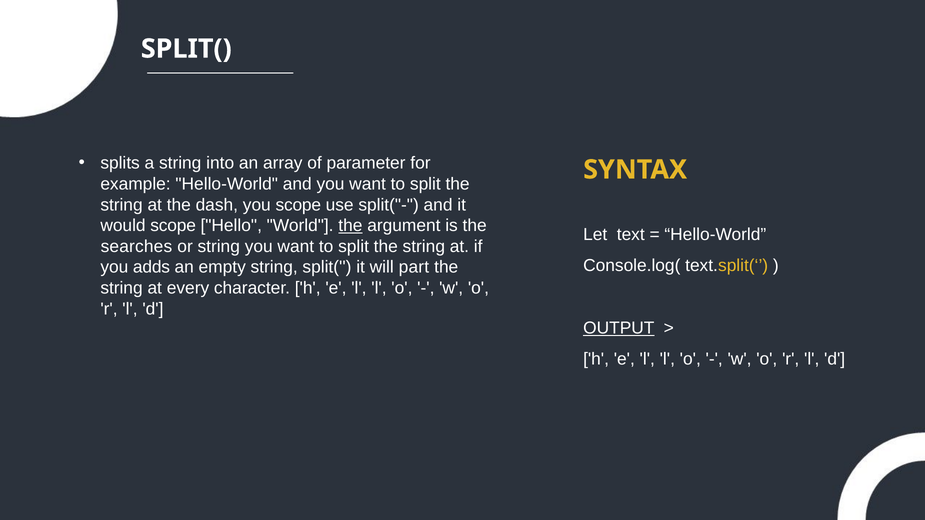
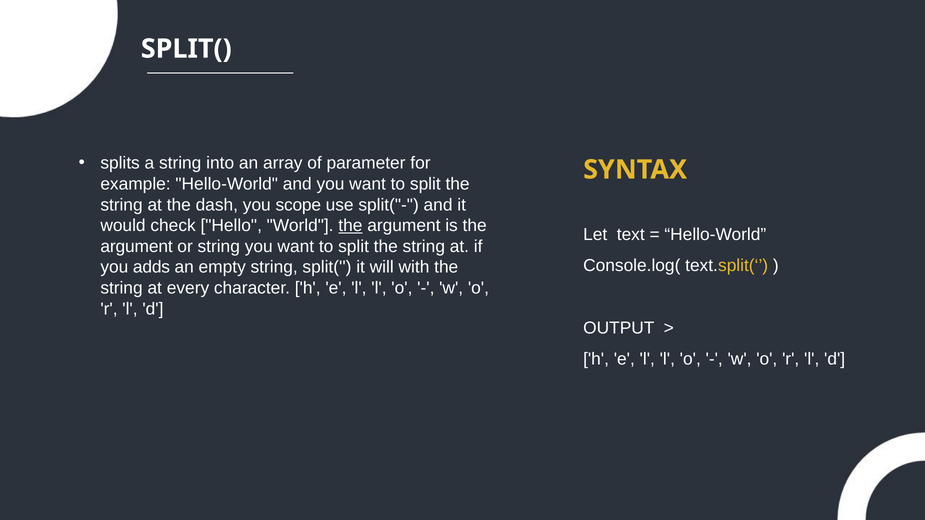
would scope: scope -> check (173, 226)
searches: searches -> argument (137, 247)
part: part -> with (414, 267)
OUTPUT underline: present -> none (619, 328)
